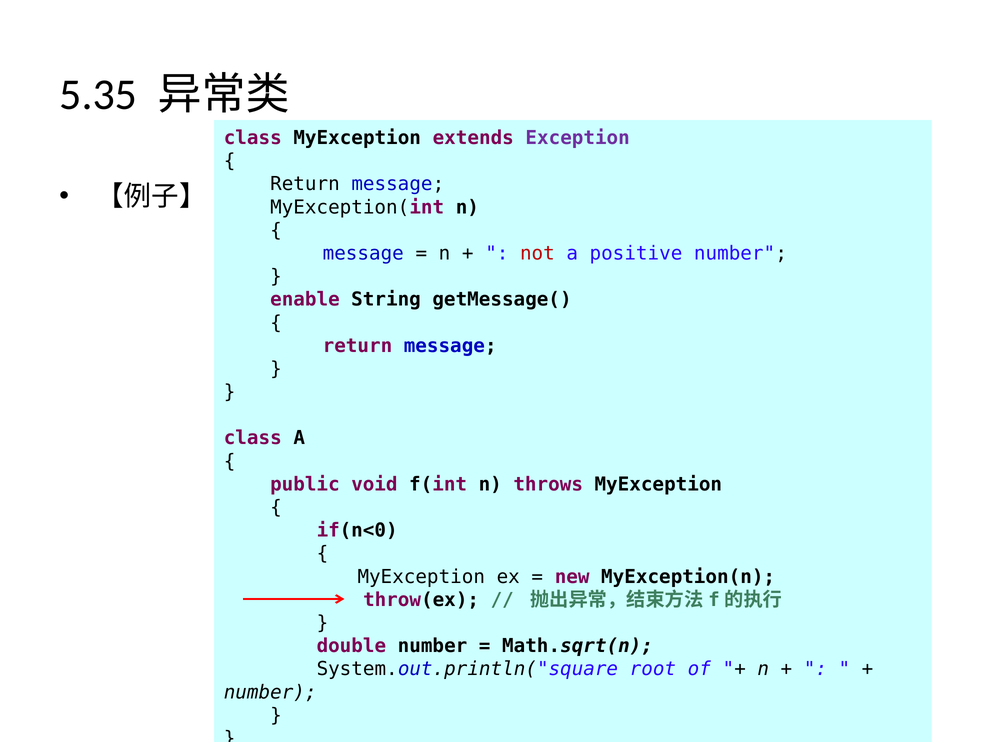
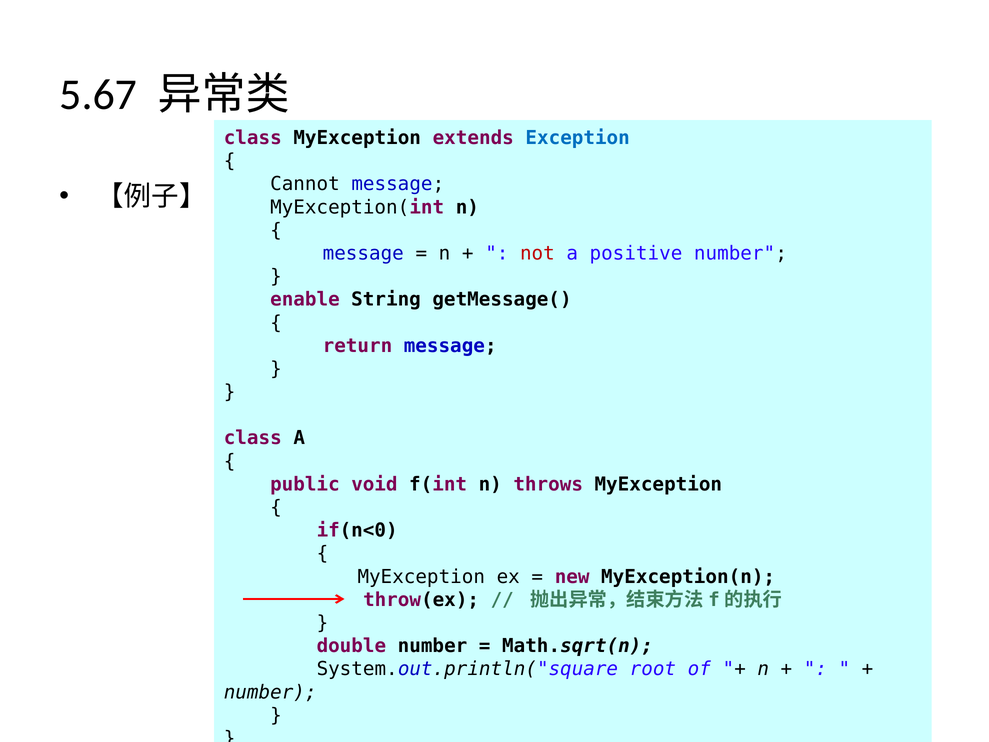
5.35: 5.35 -> 5.67 (98, 95)
Exception colour: purple -> blue (578, 138)
Return: Return -> Cannot (305, 184)
